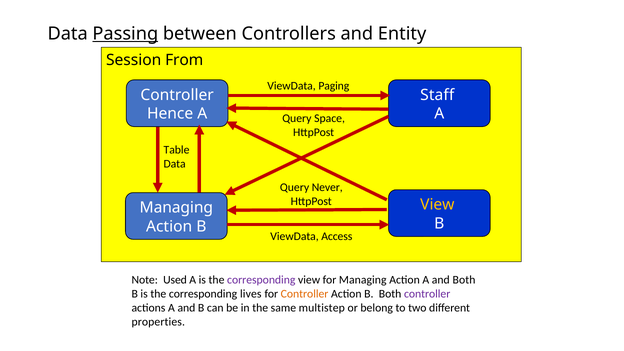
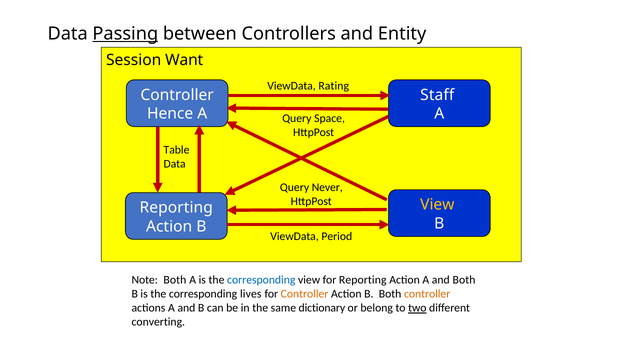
From: From -> Want (184, 60)
Paging: Paging -> Rating (334, 86)
Managing: Managing -> Reporting (176, 208)
Access: Access -> Period (337, 236)
Note Used: Used -> Both (175, 280)
corresponding colour: purple -> blue (261, 280)
for Managing: Managing -> Reporting (363, 280)
controller colour: purple -> orange (427, 294)
multistep: multistep -> dictionary (322, 308)
two underline: none -> present (417, 308)
properties: properties -> converting (158, 322)
